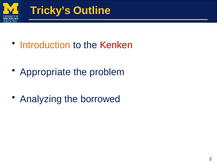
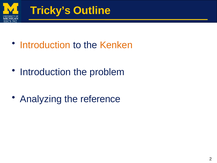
Kenken colour: red -> orange (116, 45)
Appropriate: Appropriate -> Introduction (45, 72)
borrowed: borrowed -> reference (100, 99)
